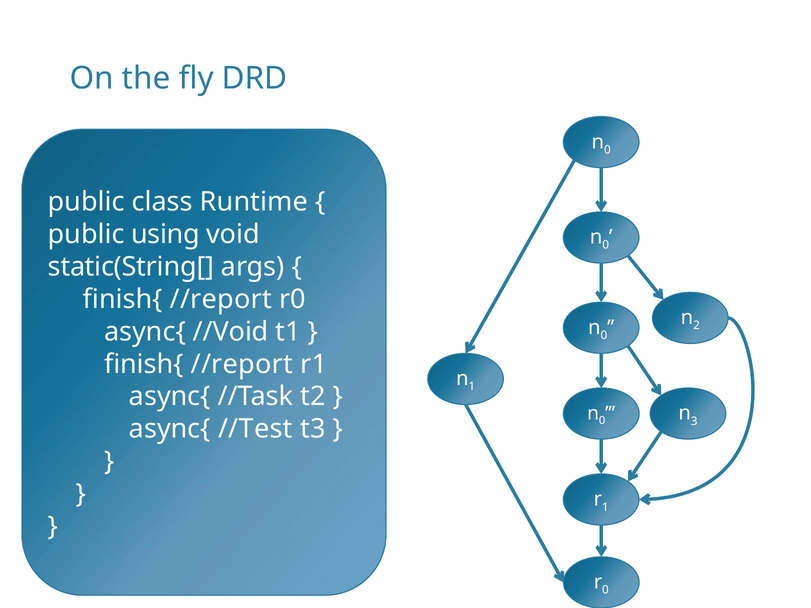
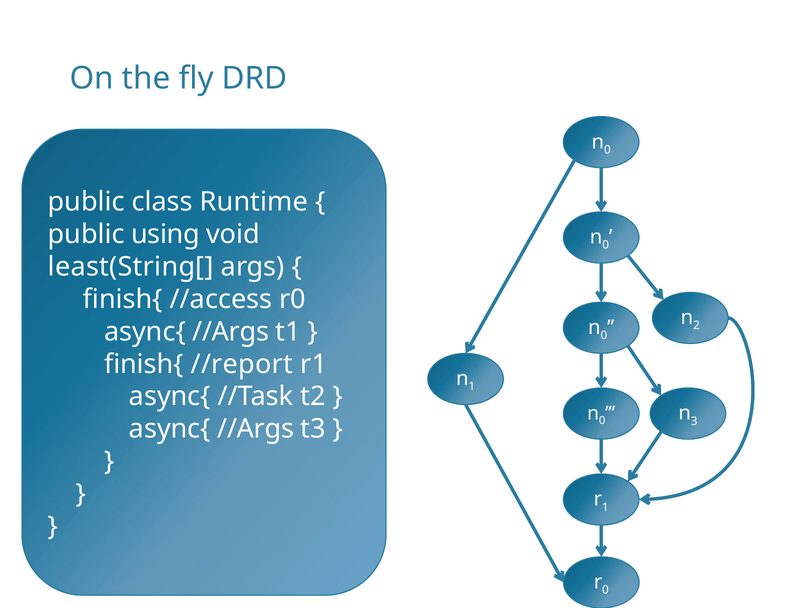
static(String[: static(String[ -> least(String[ (131, 267)
//report: //report -> //access (221, 299)
//Void: //Void -> //Args (231, 332)
//Test: //Test -> //Args (256, 429)
